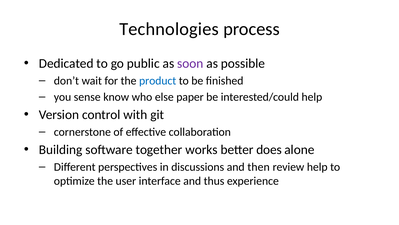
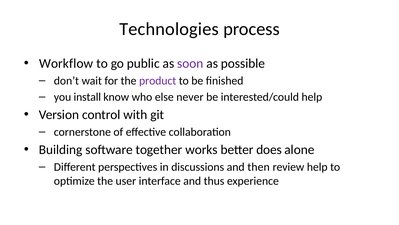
Dedicated: Dedicated -> Workflow (66, 63)
product colour: blue -> purple (158, 80)
sense: sense -> install (87, 97)
paper: paper -> never (190, 97)
